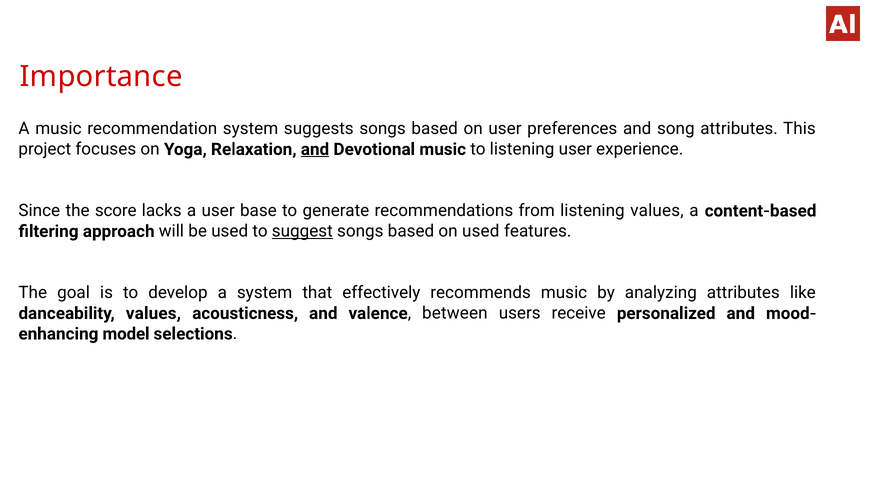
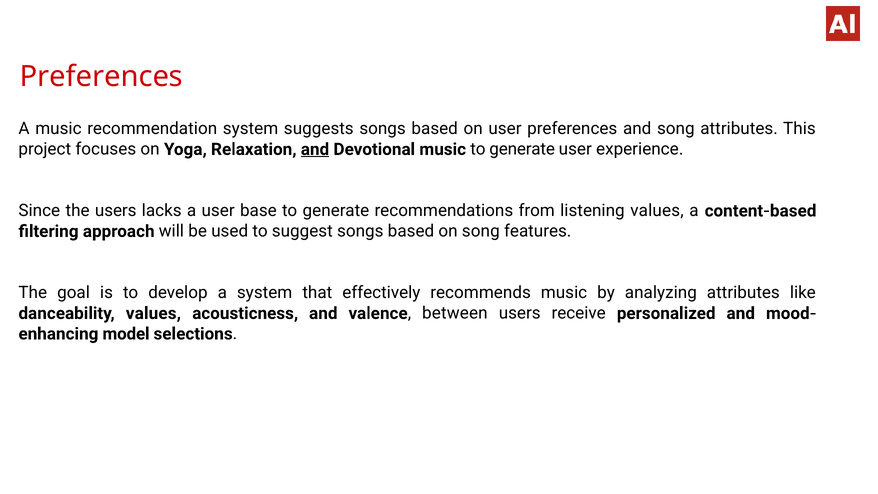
Importance: Importance -> Preferences (101, 76)
music to listening: listening -> generate (522, 149)
the score: score -> users (116, 211)
suggest underline: present -> none (302, 231)
on used: used -> song (481, 231)
